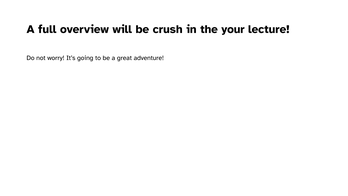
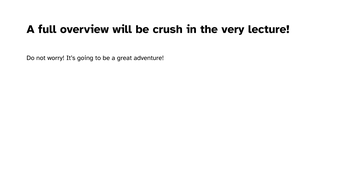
your: your -> very (233, 29)
